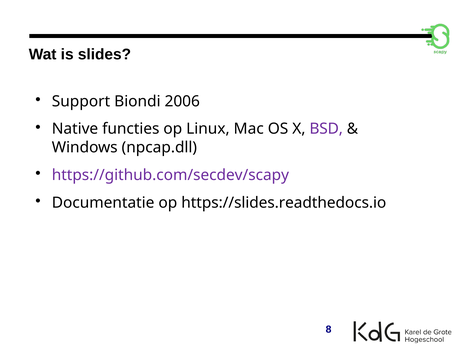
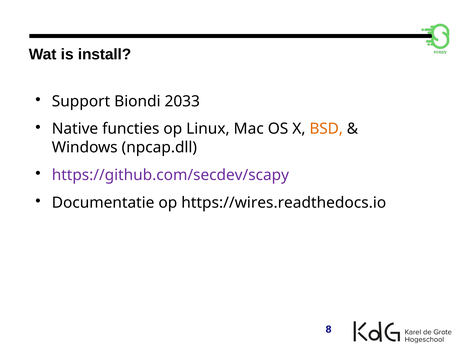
slides: slides -> install (105, 54)
2006: 2006 -> 2033 (182, 101)
BSD colour: purple -> orange (326, 129)
https://slides.readthedocs.io: https://slides.readthedocs.io -> https://wires.readthedocs.io (284, 203)
